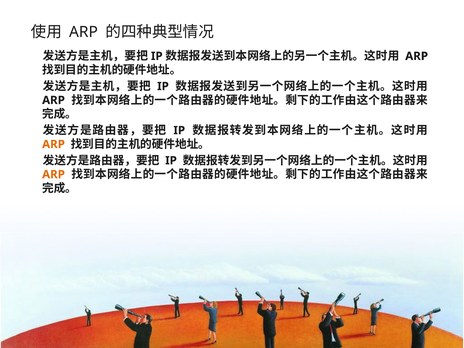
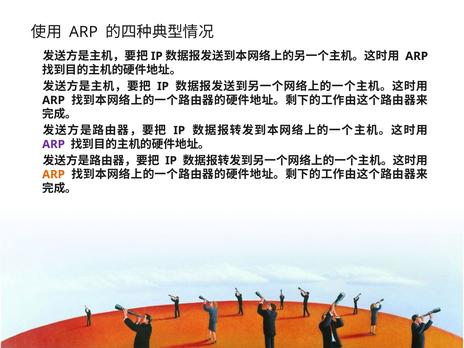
ARP colour: orange -> purple (54, 144)
